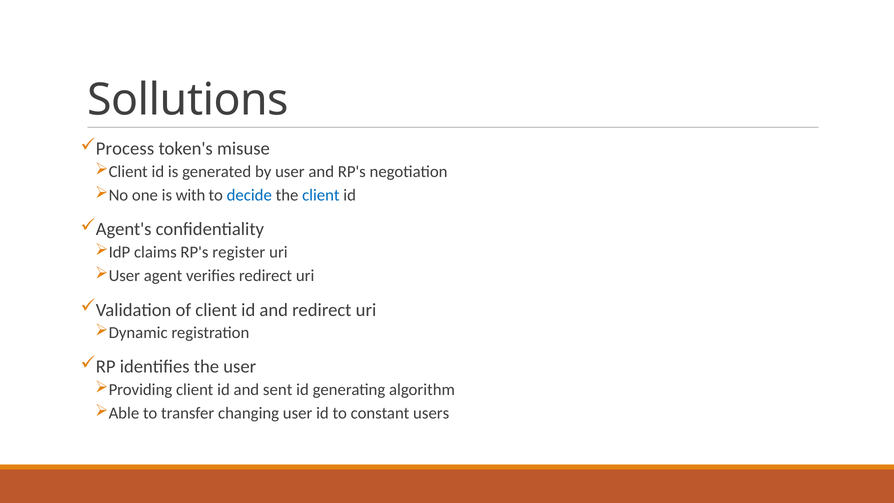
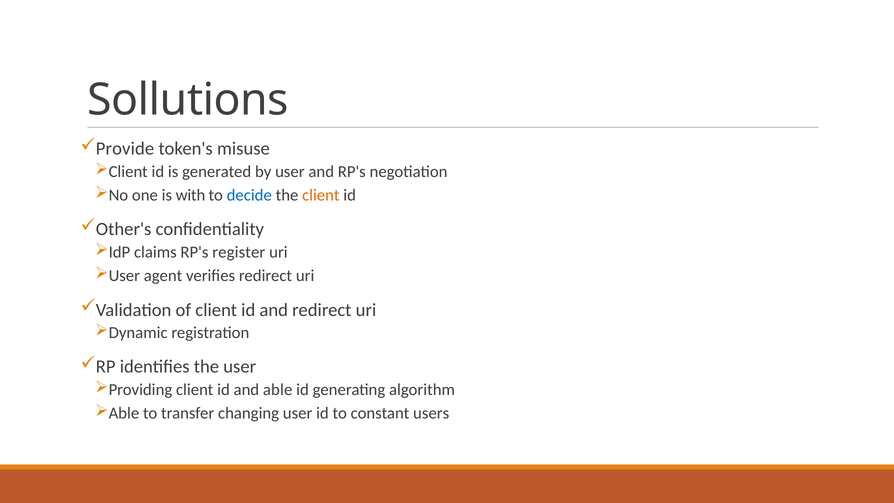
Process: Process -> Provide (125, 149)
client colour: blue -> orange (321, 195)
Agent's: Agent's -> Other's (124, 229)
sent: sent -> able (278, 390)
